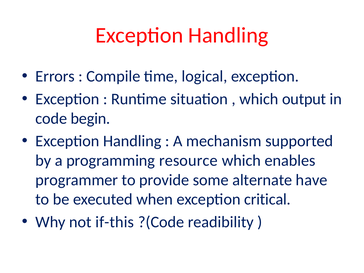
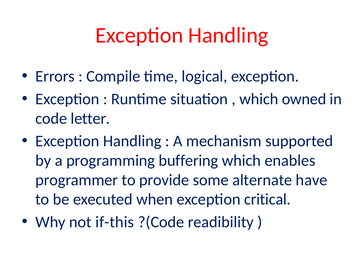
output: output -> owned (304, 99)
begin: begin -> letter (90, 118)
resource: resource -> buffering (188, 161)
